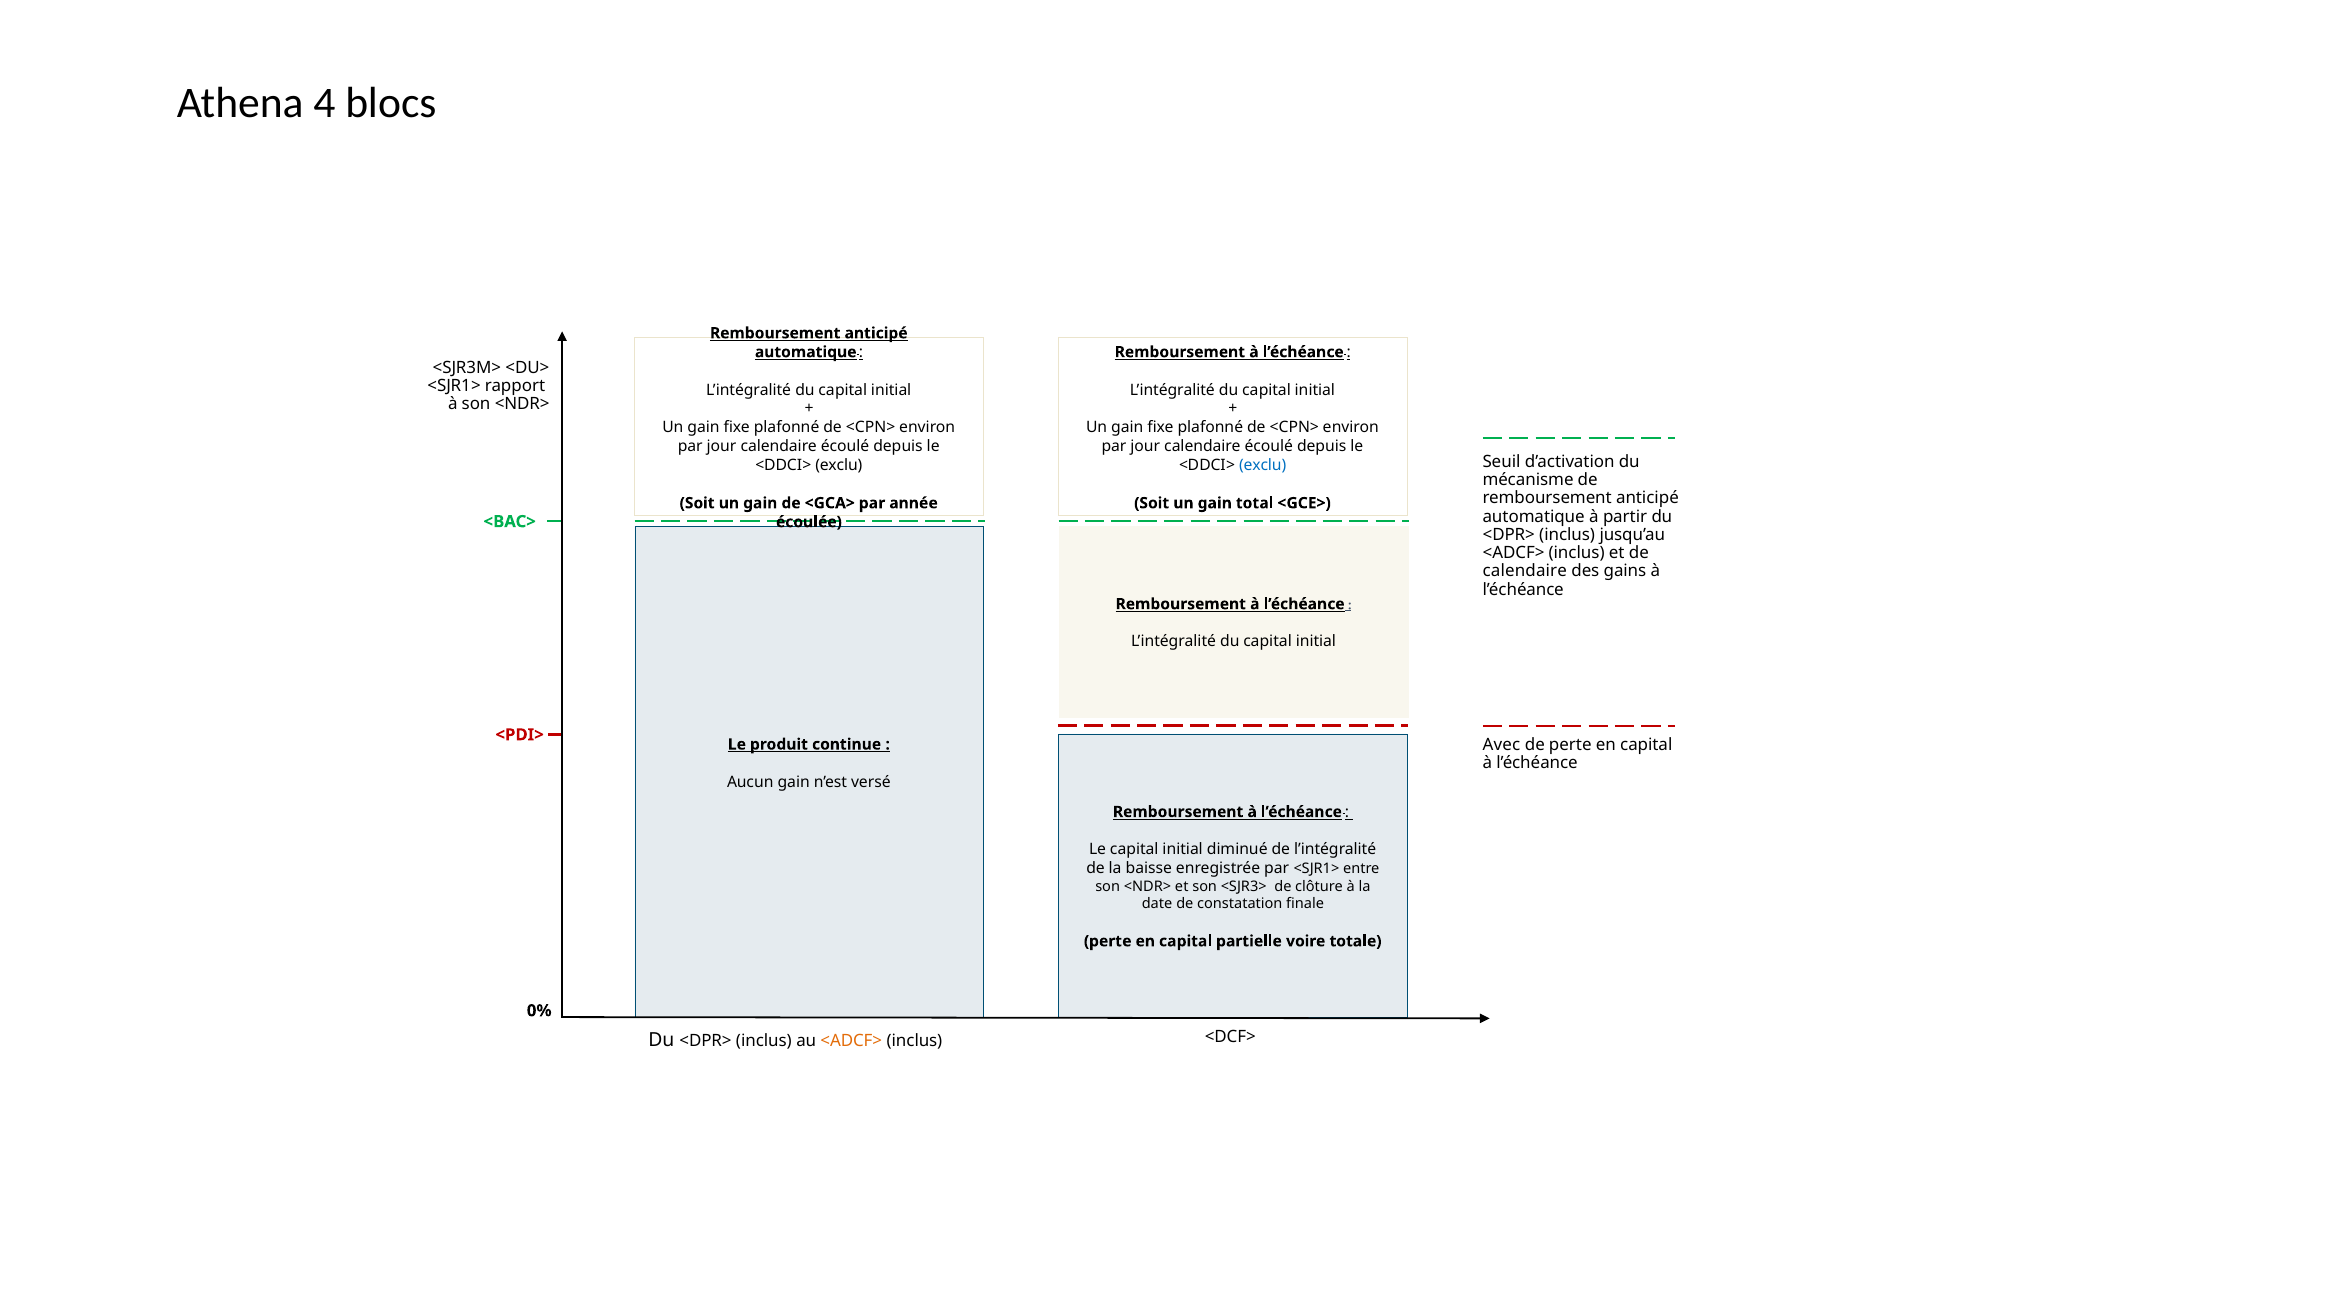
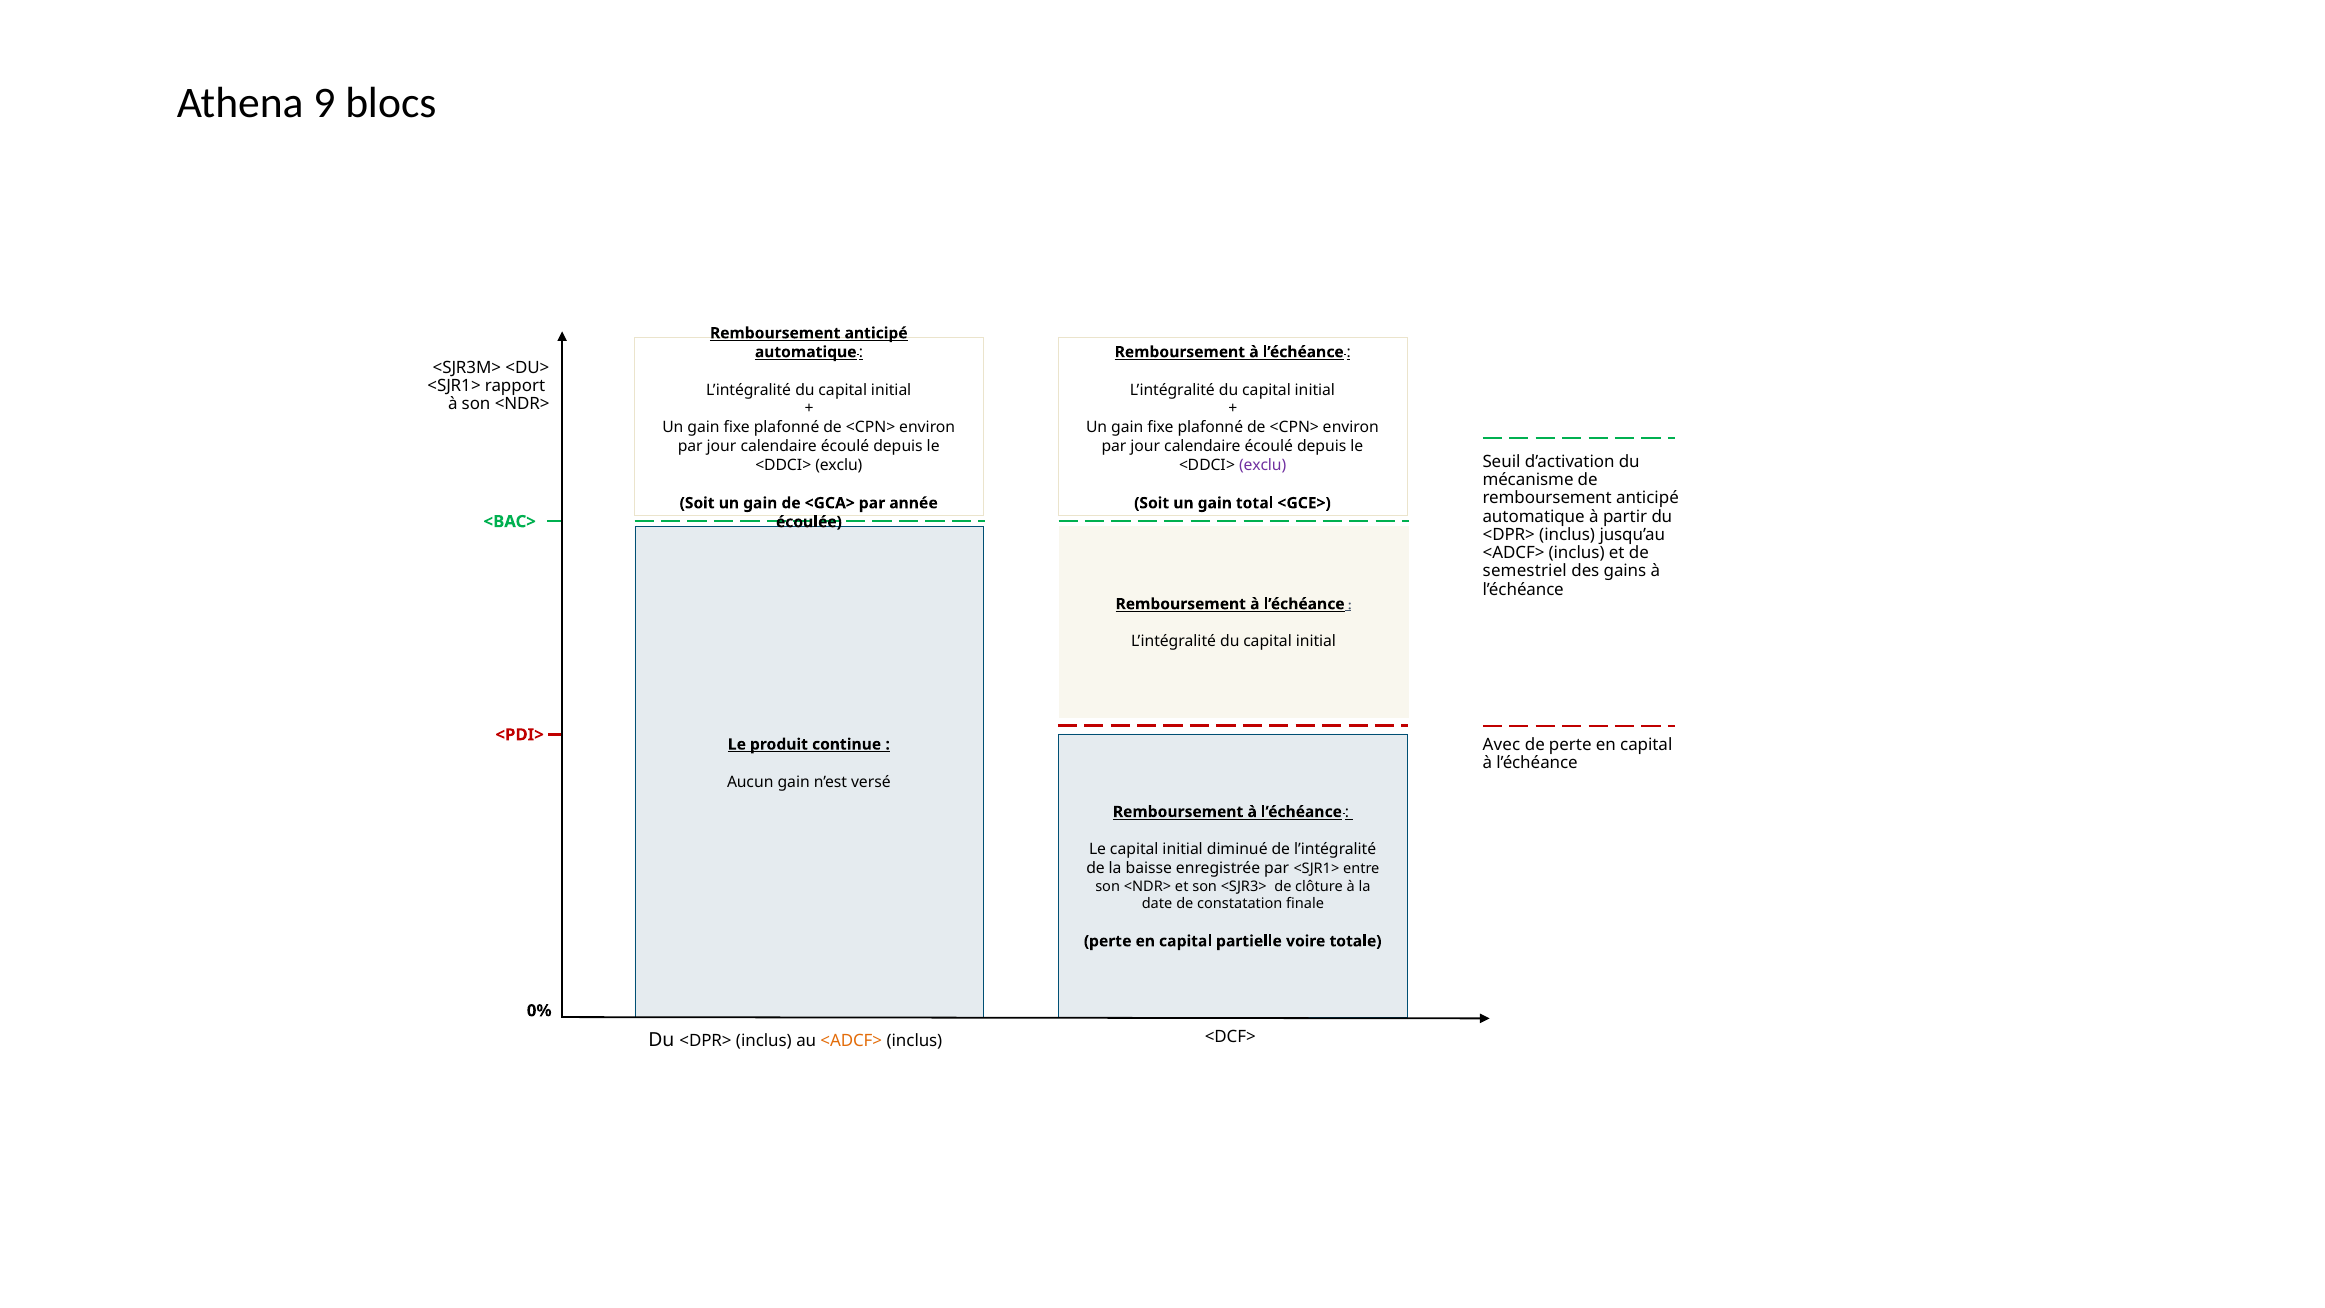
4: 4 -> 9 (324, 103)
exclu colour: blue -> purple (1263, 465)
calendaire: calendaire -> semestriel (1525, 571)
